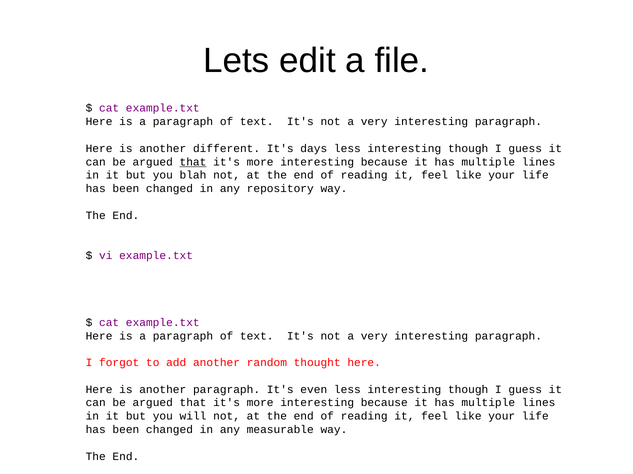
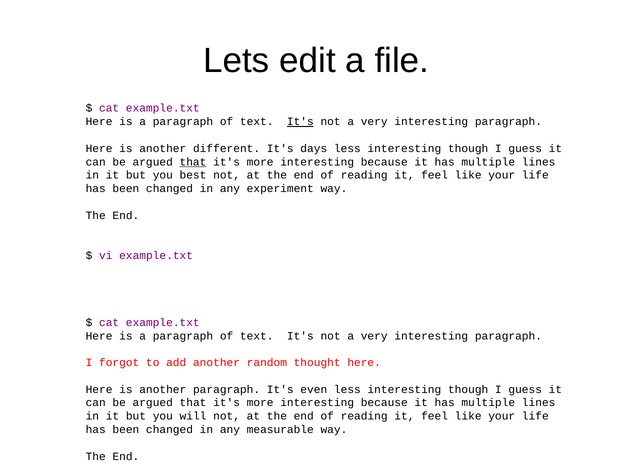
It's underline: none -> present (300, 122)
blah: blah -> best (193, 175)
repository: repository -> experiment (280, 189)
